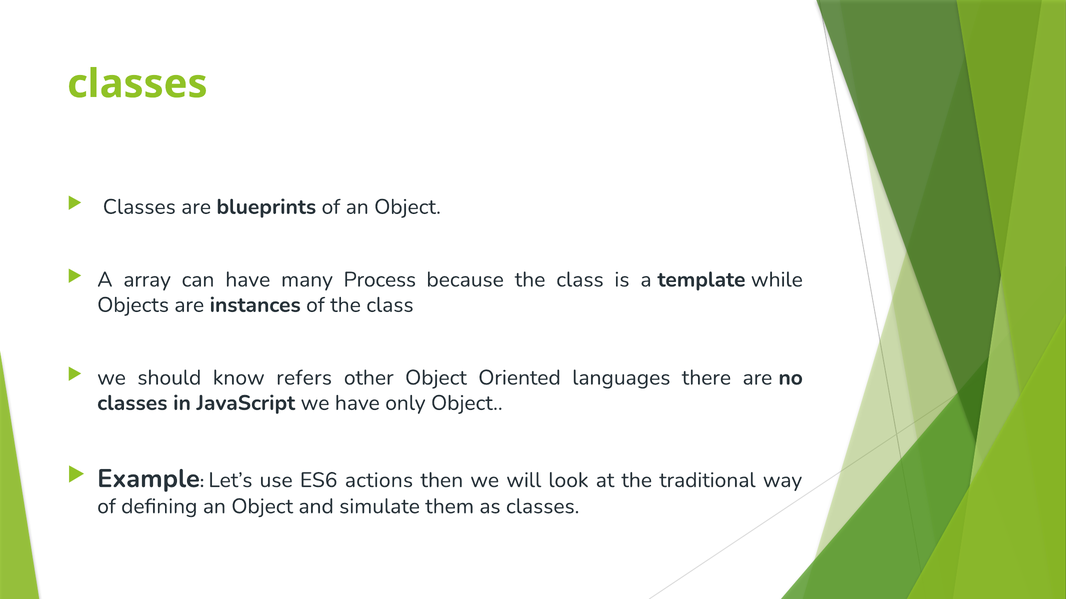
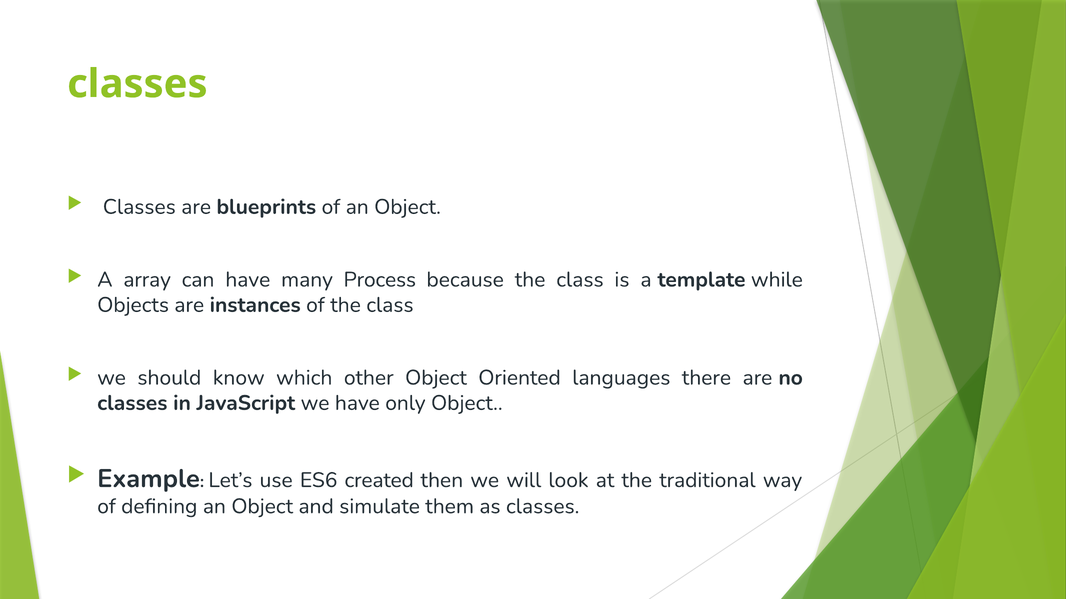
refers: refers -> which (304, 378)
actions: actions -> created (379, 481)
